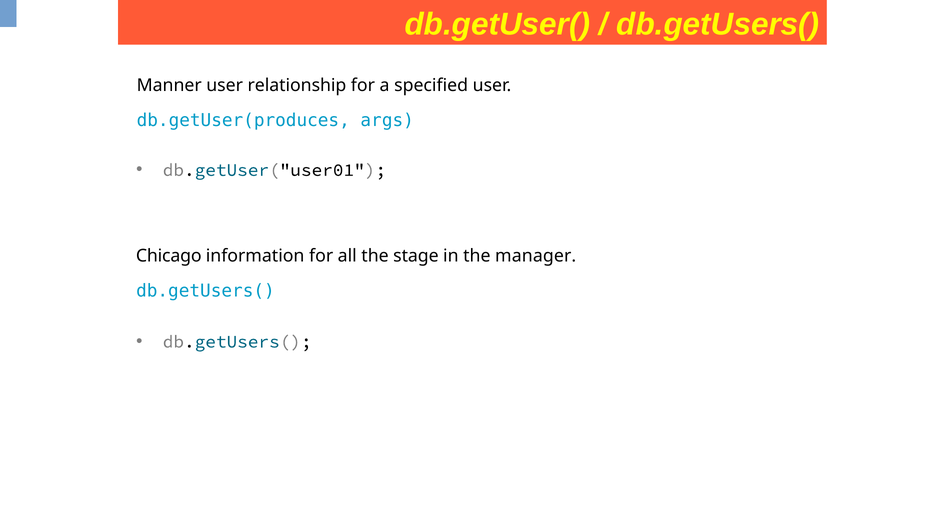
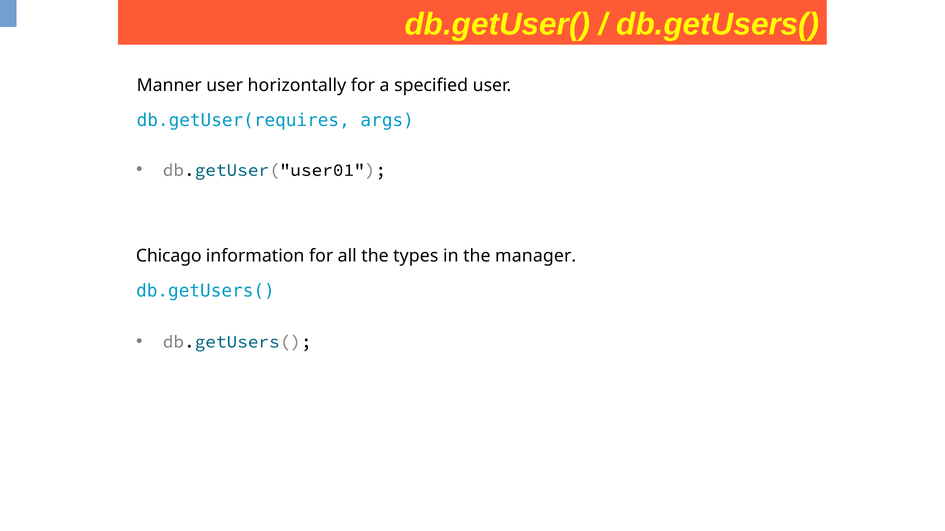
relationship: relationship -> horizontally (297, 85)
db.getUser(produces: db.getUser(produces -> db.getUser(requires (243, 120)
stage: stage -> types (416, 256)
